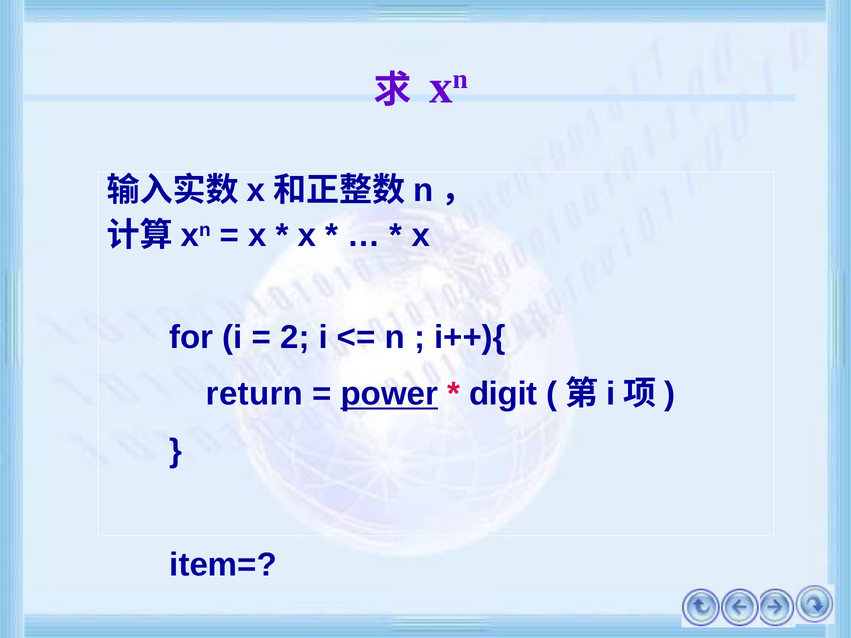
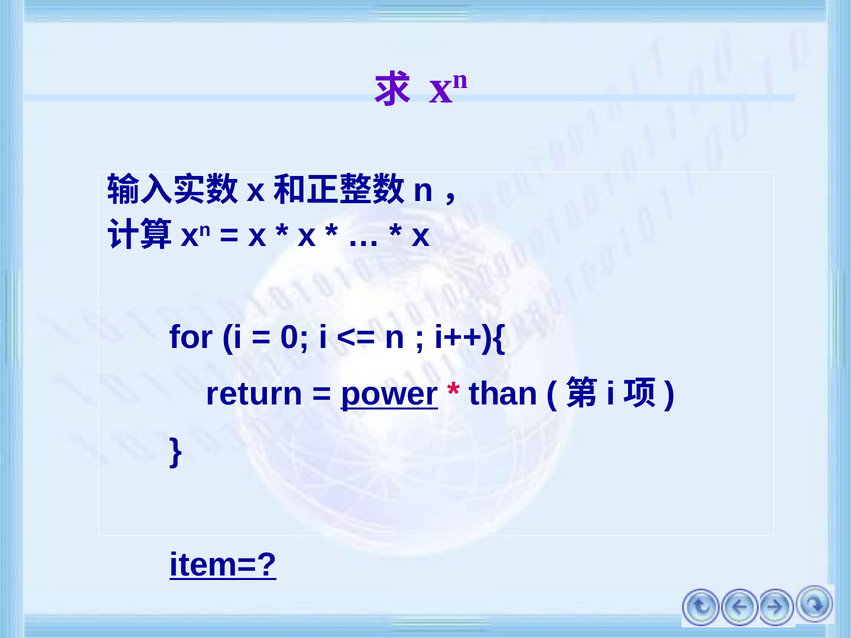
2: 2 -> 0 (295, 337)
digit: digit -> than (503, 394)
item= underline: none -> present (223, 565)
